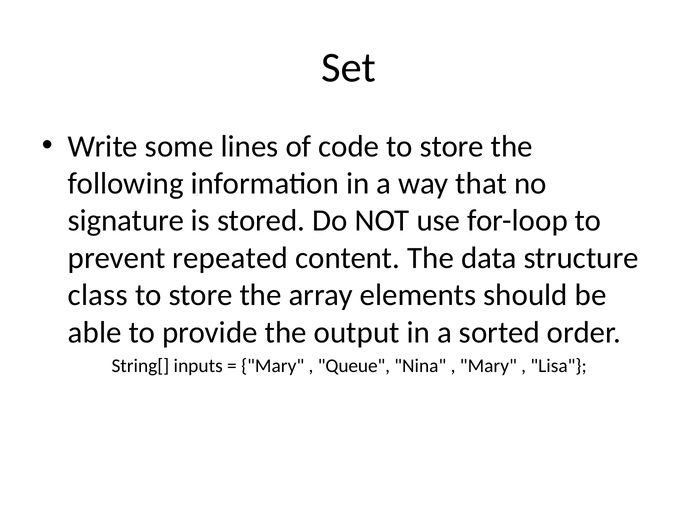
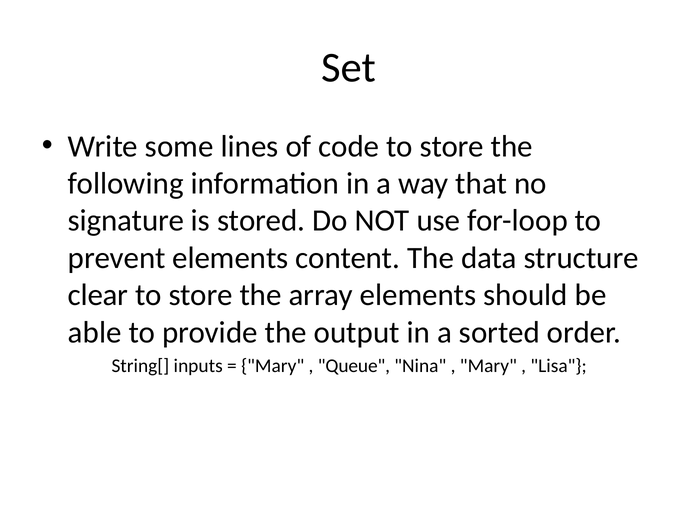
prevent repeated: repeated -> elements (230, 258)
class: class -> clear (98, 295)
